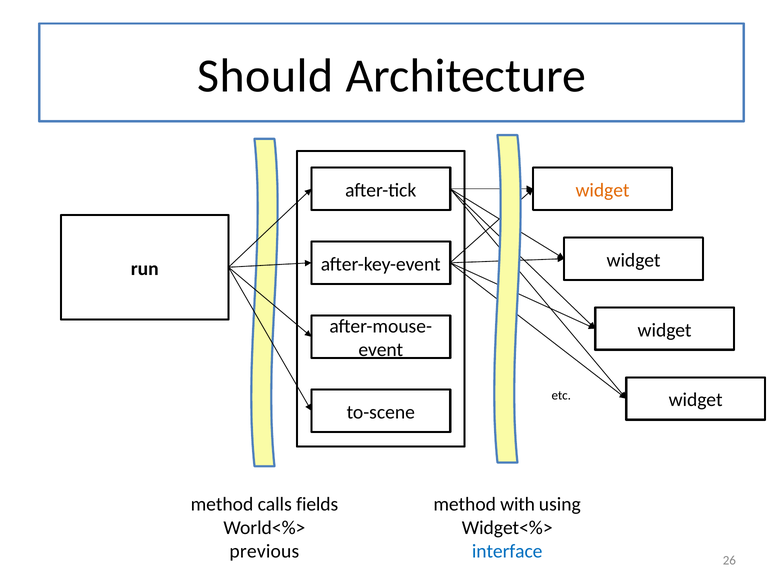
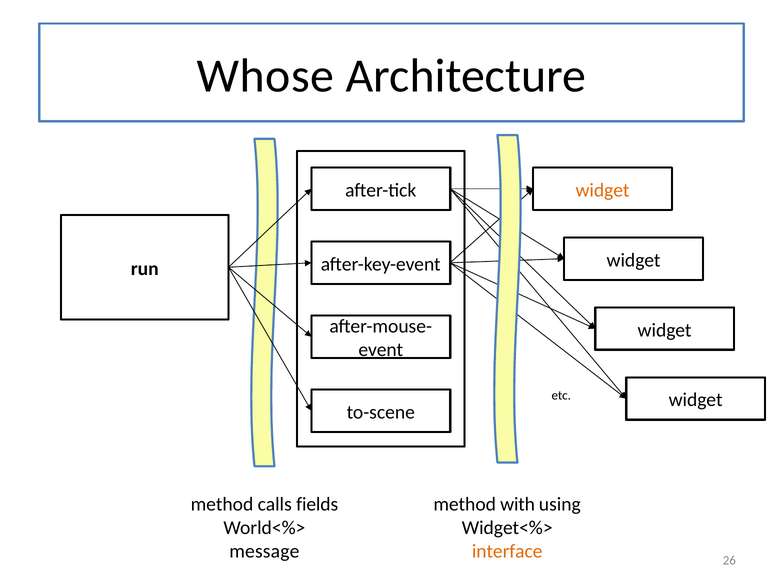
Should: Should -> Whose (265, 76)
previous: previous -> message (264, 552)
interface colour: blue -> orange (507, 552)
